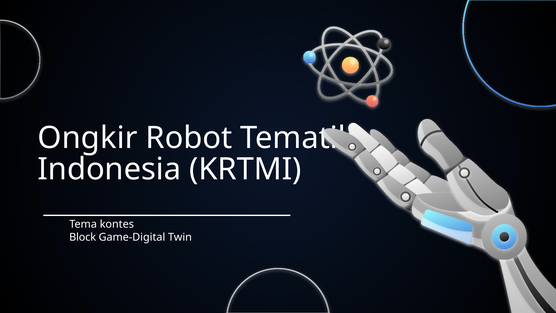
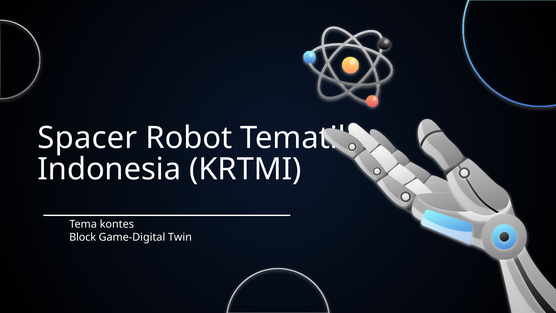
Ongkir: Ongkir -> Spacer (87, 138)
